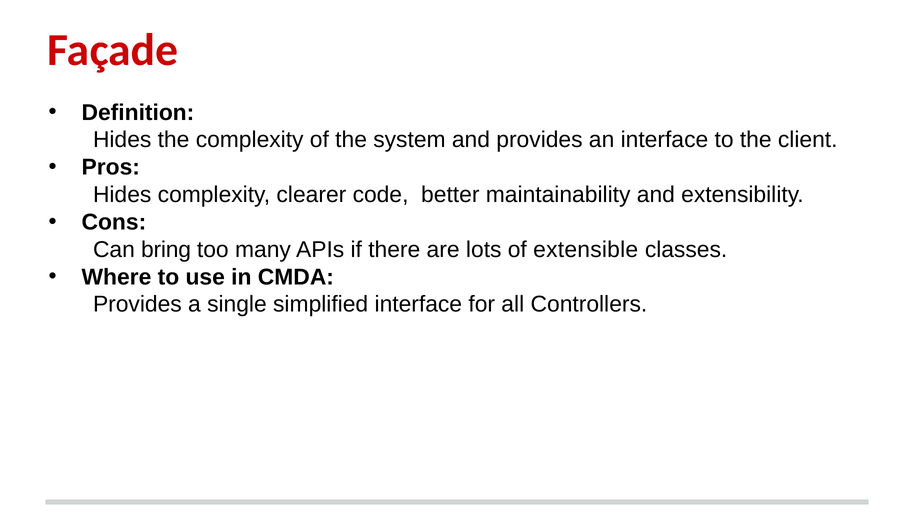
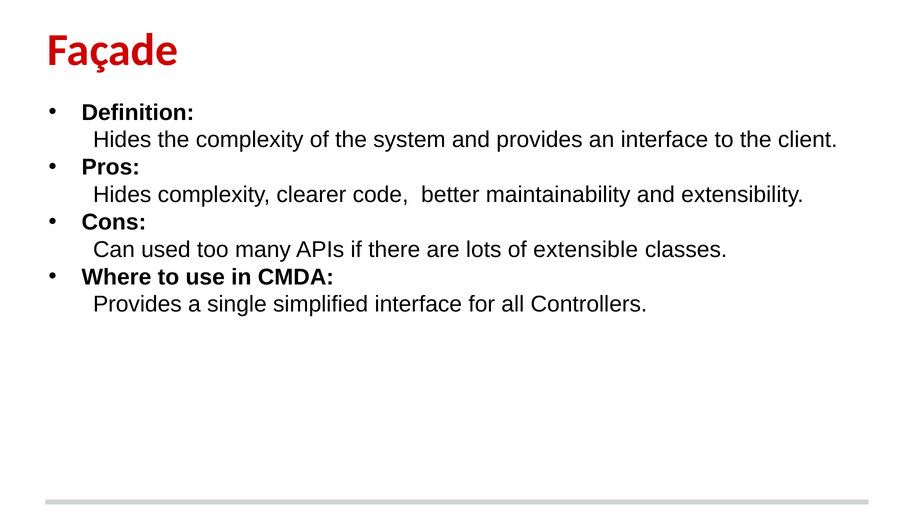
bring: bring -> used (166, 250)
